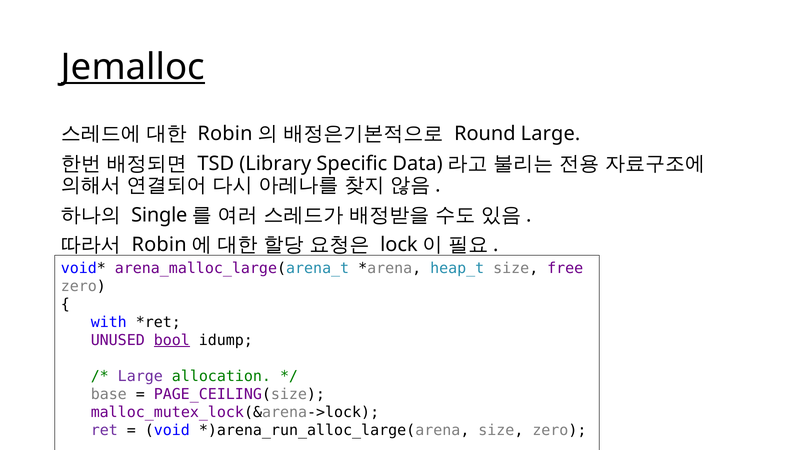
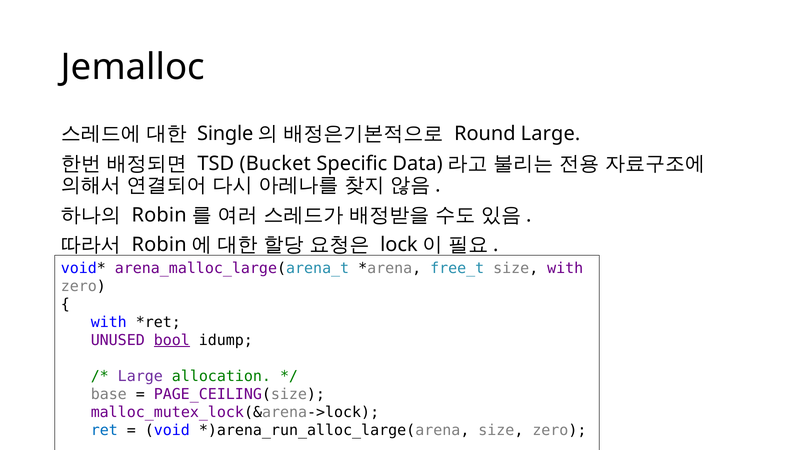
Jemalloc underline: present -> none (133, 67)
Robin: Robin -> Single (225, 133)
Library: Library -> Bucket (275, 163)
Single: Single -> Robin (159, 215)
heap_t: heap_t -> free_t (457, 268)
size free: free -> with (565, 268)
ret colour: purple -> blue (104, 430)
